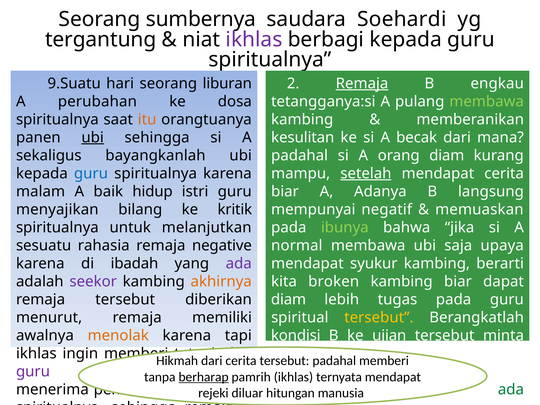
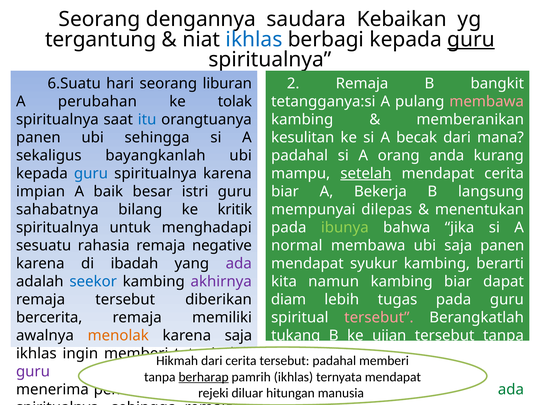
sumbernya: sumbernya -> dengannya (201, 19)
Soehardi: Soehardi -> Kebaikan (402, 19)
ikhlas colour: purple -> blue (254, 40)
guru underline: none -> present (471, 40)
9.Suatu: 9.Suatu -> 6.Suatu (74, 83)
Remaja underline: present -> none (362, 83)
engkau: engkau -> bangkit (497, 83)
dosa: dosa -> tolak (235, 101)
membawa colour: light green -> pink (487, 101)
itu colour: orange -> blue (147, 119)
ubi underline: present -> none (93, 137)
orang diam: diam -> anda (447, 155)
malam: malam -> impian (41, 191)
hidup: hidup -> besar (152, 191)
Adanya: Adanya -> Bekerja (380, 191)
menyajikan: menyajikan -> sahabatnya (57, 209)
negatif: negatif -> dilepas (387, 209)
memuaskan: memuaskan -> menentukan (479, 209)
melanjutkan: melanjutkan -> menghadapi (207, 227)
saja upaya: upaya -> panen (502, 245)
seekor colour: purple -> blue (93, 282)
akhirnya colour: orange -> purple (221, 282)
broken: broken -> namun (334, 282)
menurut: menurut -> bercerita (49, 318)
tersebut colour: yellow -> pink (379, 318)
karena tapi: tapi -> saja (238, 336)
kondisi: kondisi -> tukang (296, 336)
tersebut minta: minta -> tanpa (503, 336)
